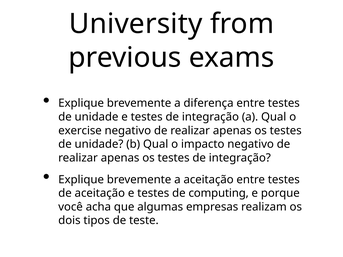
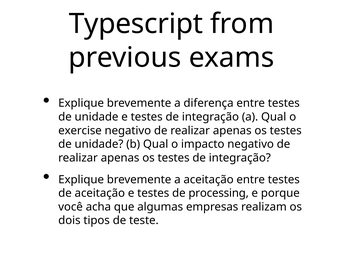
University: University -> Typescript (136, 24)
computing: computing -> processing (219, 193)
